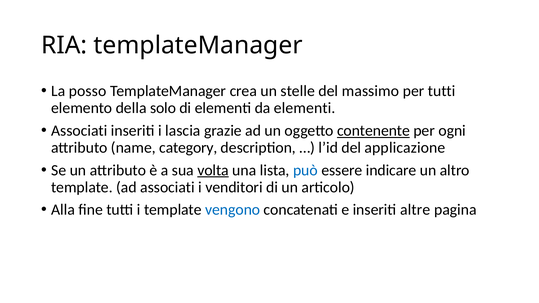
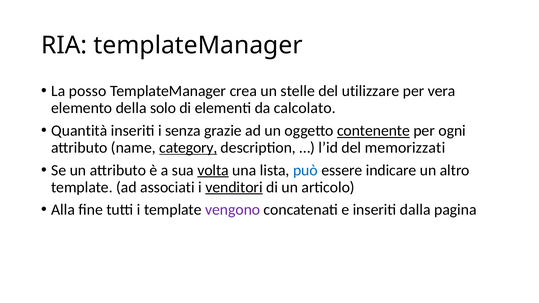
massimo: massimo -> utilizzare (371, 91)
per tutti: tutti -> vera (442, 91)
da elementi: elementi -> calcolato (305, 108)
Associati: Associati -> Quantità (79, 131)
lascia: lascia -> senza (183, 131)
category underline: none -> present (188, 148)
applicazione: applicazione -> memorizzati (405, 148)
venditori underline: none -> present (234, 187)
vengono colour: blue -> purple (233, 210)
altre: altre -> dalla (415, 210)
